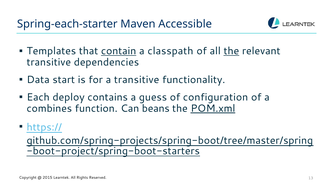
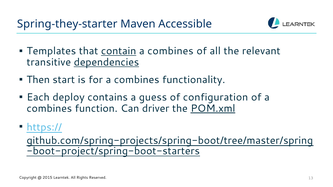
Spring-each-starter: Spring-each-starter -> Spring-they-starter (67, 24)
classpath: classpath -> combines (170, 51)
the underline: present -> none (231, 51)
dependencies underline: none -> present (106, 62)
Data: Data -> Then (38, 80)
for a transitive: transitive -> combines (137, 80)
beans: beans -> driver (156, 109)
